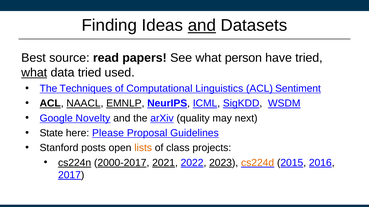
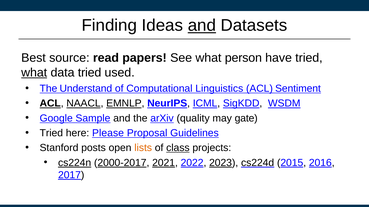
Techniques: Techniques -> Understand (86, 89)
Novelty: Novelty -> Sample (93, 118)
next: next -> gate (246, 118)
State: State -> Tried (51, 133)
class underline: none -> present (178, 148)
cs224d colour: orange -> black (258, 163)
